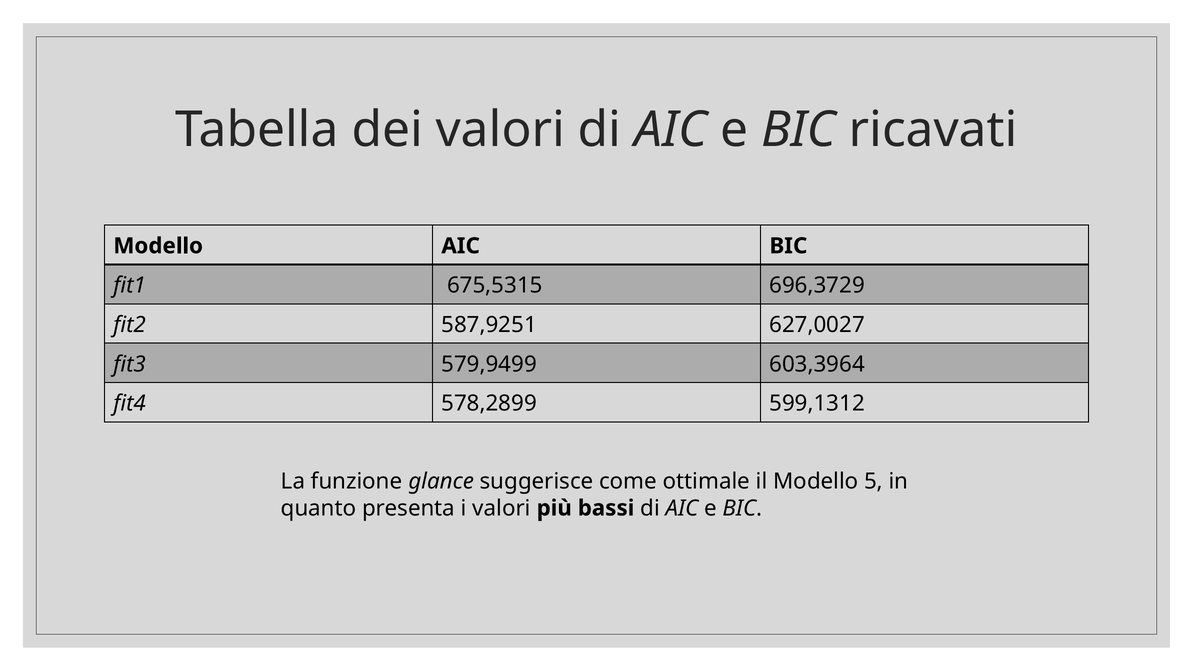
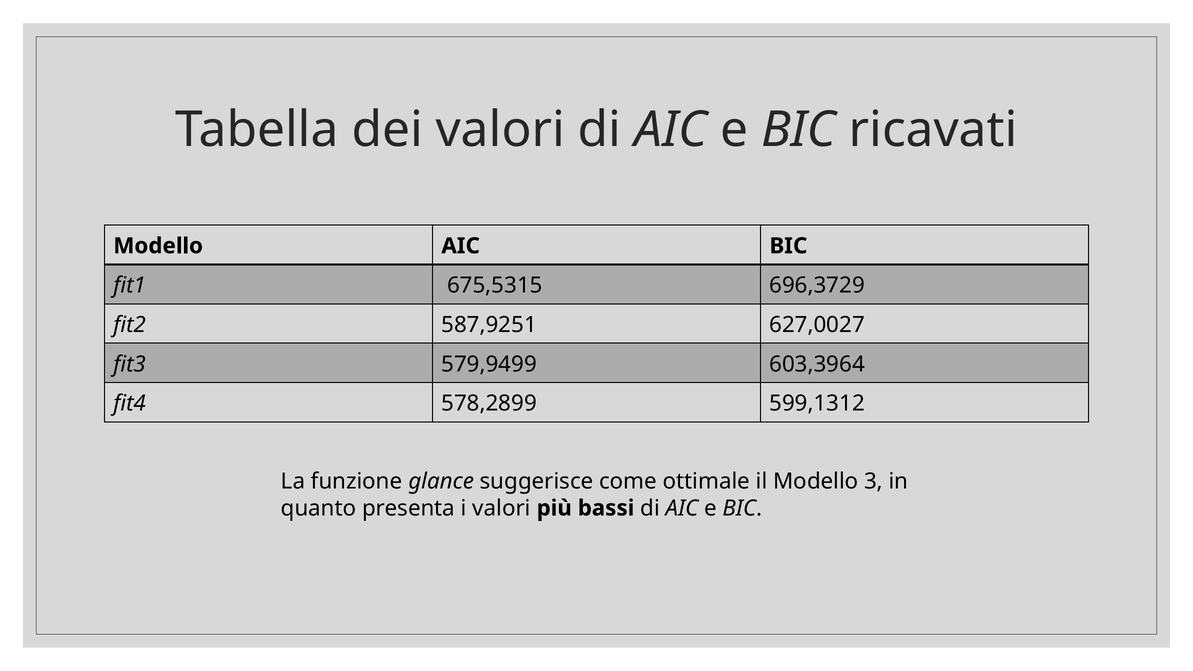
5: 5 -> 3 (874, 481)
